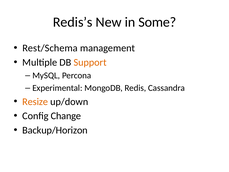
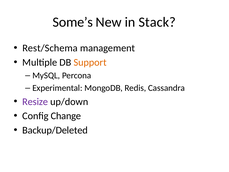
Redis’s: Redis’s -> Some’s (73, 22)
Some: Some -> Stack (157, 22)
Resize colour: orange -> purple (35, 102)
Backup/Horizon: Backup/Horizon -> Backup/Deleted (55, 130)
